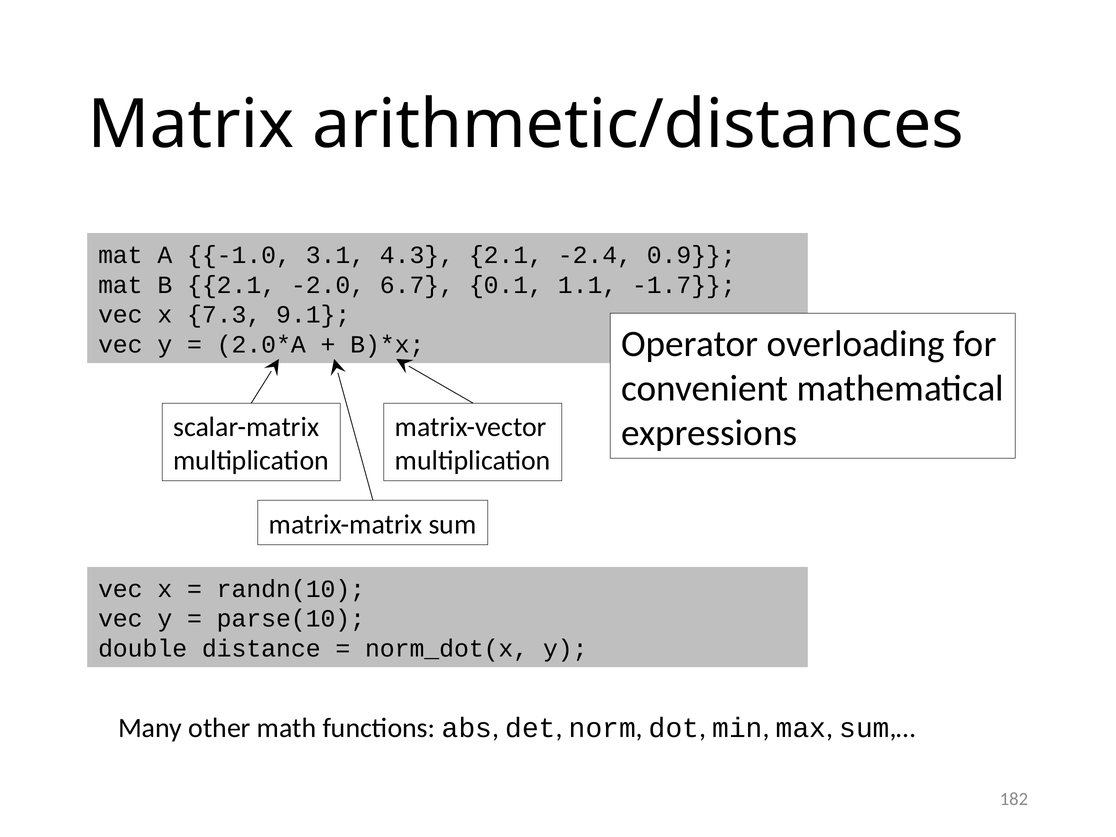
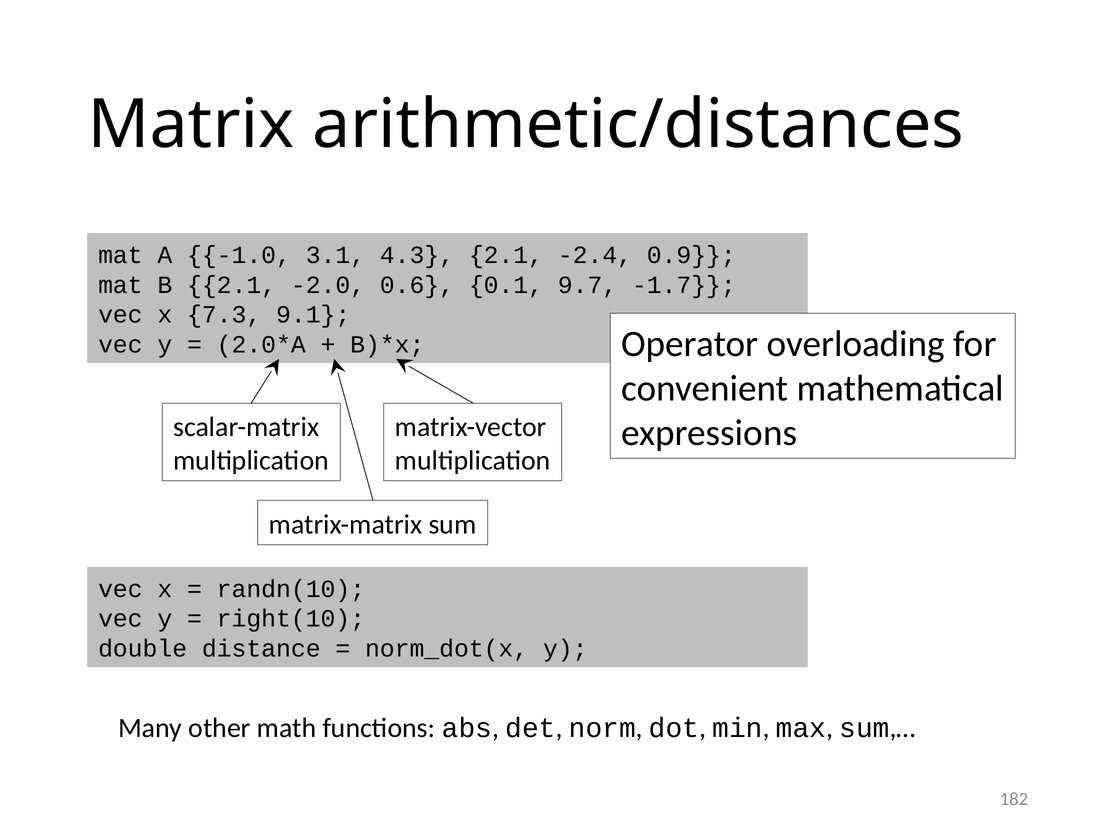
6.7: 6.7 -> 0.6 (417, 285)
1.1: 1.1 -> 9.7 (588, 285)
parse(10: parse(10 -> right(10 (291, 619)
